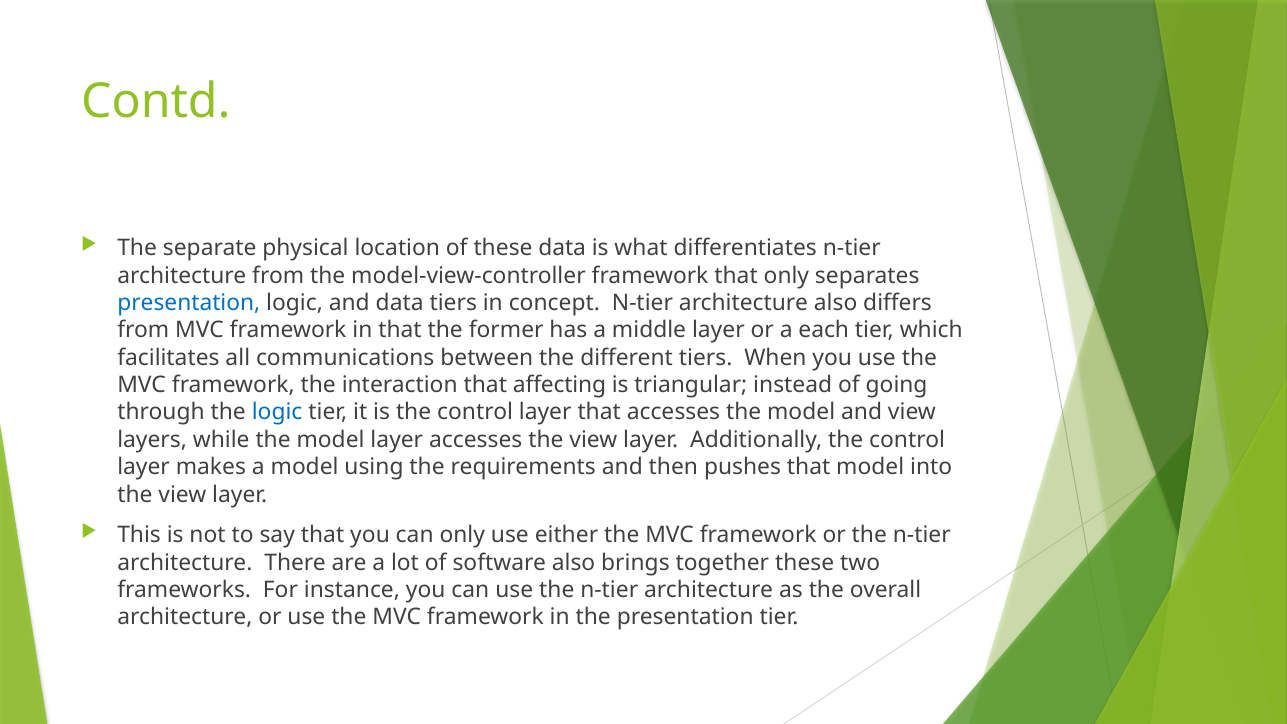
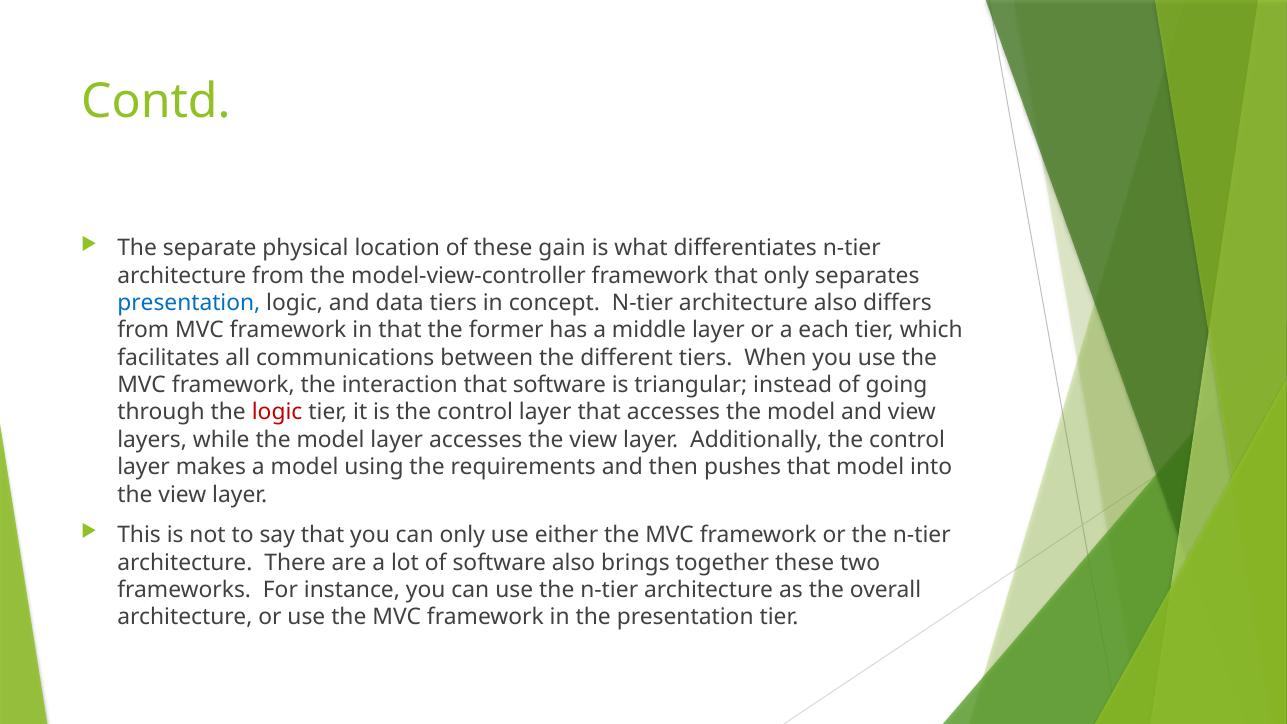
these data: data -> gain (562, 248)
that affecting: affecting -> software (559, 385)
logic colour: blue -> red (277, 412)
